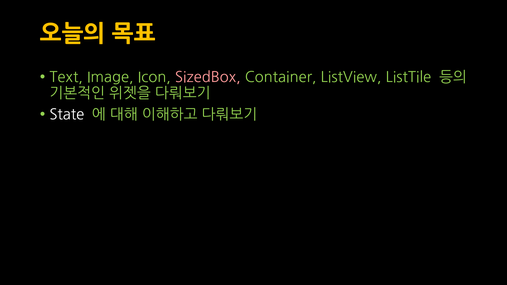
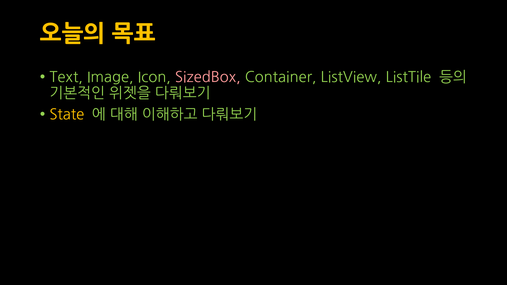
State colour: white -> yellow (67, 115)
